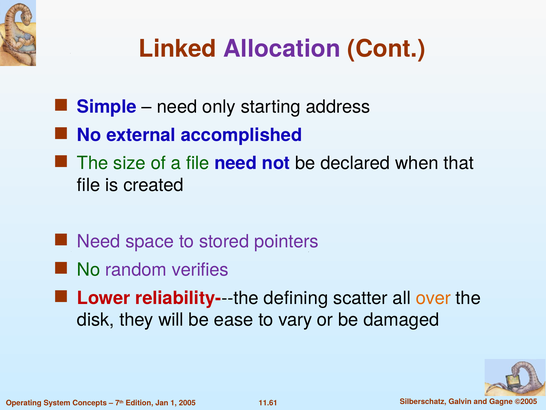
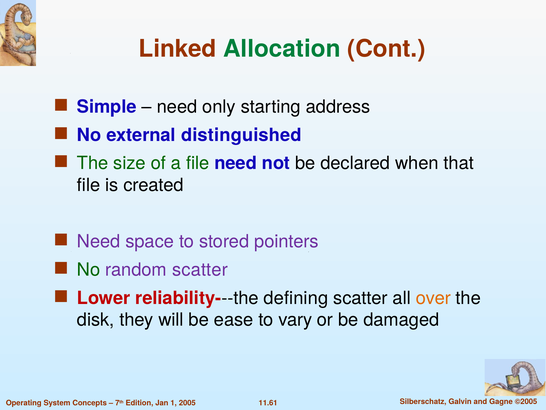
Allocation colour: purple -> green (282, 49)
accomplished: accomplished -> distinguished (241, 135)
random verifies: verifies -> scatter (200, 270)
